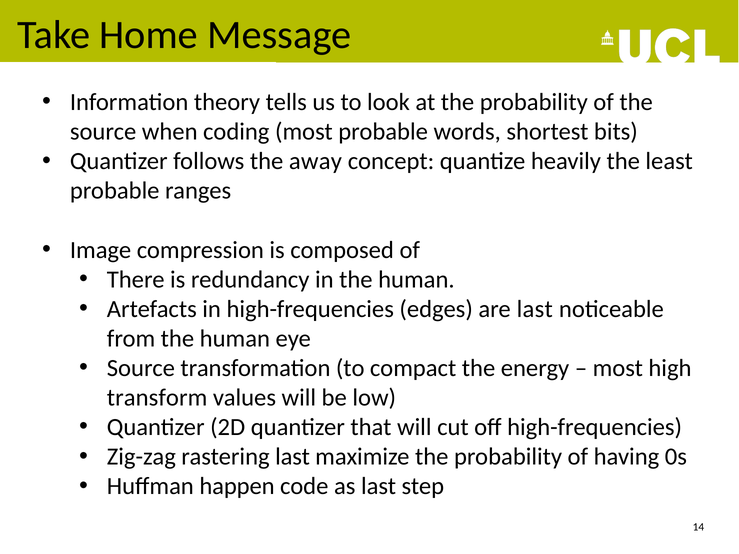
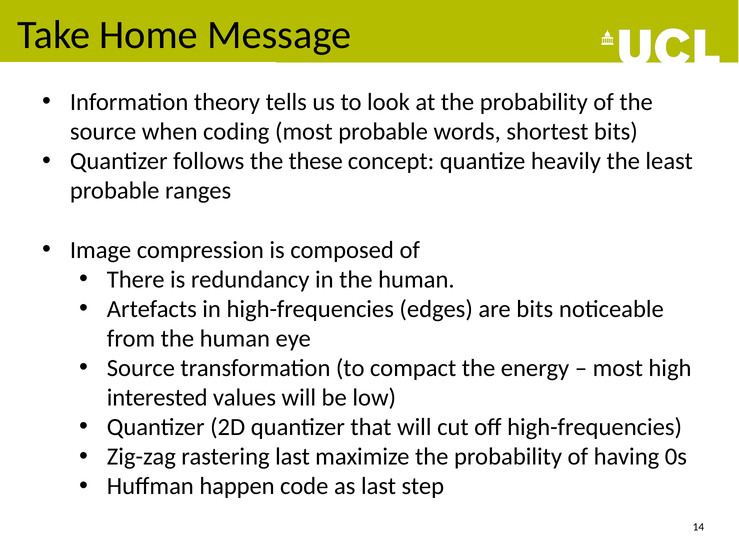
away: away -> these (316, 161)
are last: last -> bits (535, 309)
transform: transform -> interested (157, 398)
